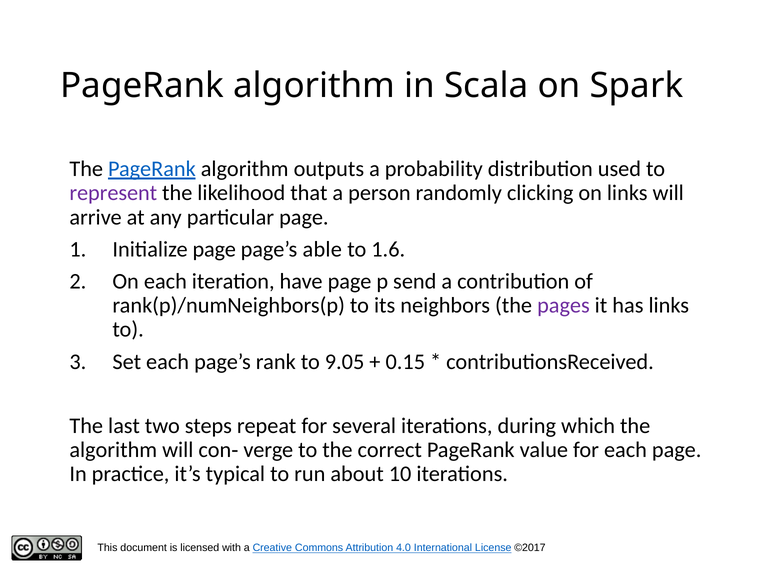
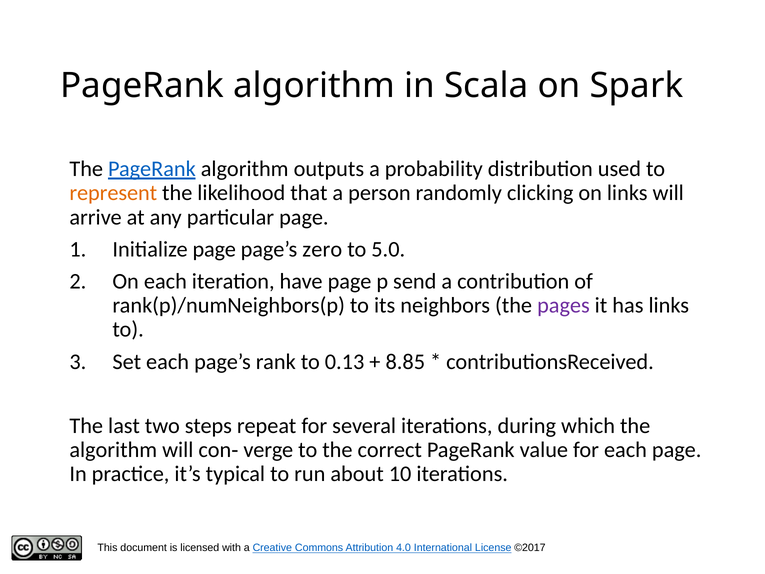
represent colour: purple -> orange (113, 193)
able: able -> zero (322, 249)
1.6: 1.6 -> 5.0 (388, 249)
9.05: 9.05 -> 0.13 (345, 362)
0.15: 0.15 -> 8.85 (405, 362)
